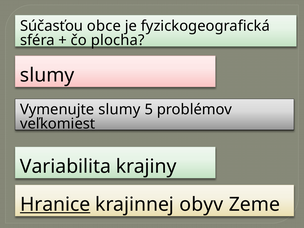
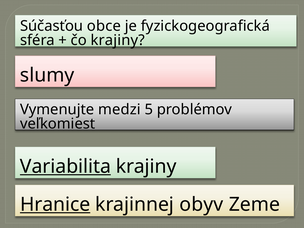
čo plocha: plocha -> krajiny (118, 40)
Vymenujte slumy: slumy -> medzi (119, 110)
Variabilita underline: none -> present (65, 166)
